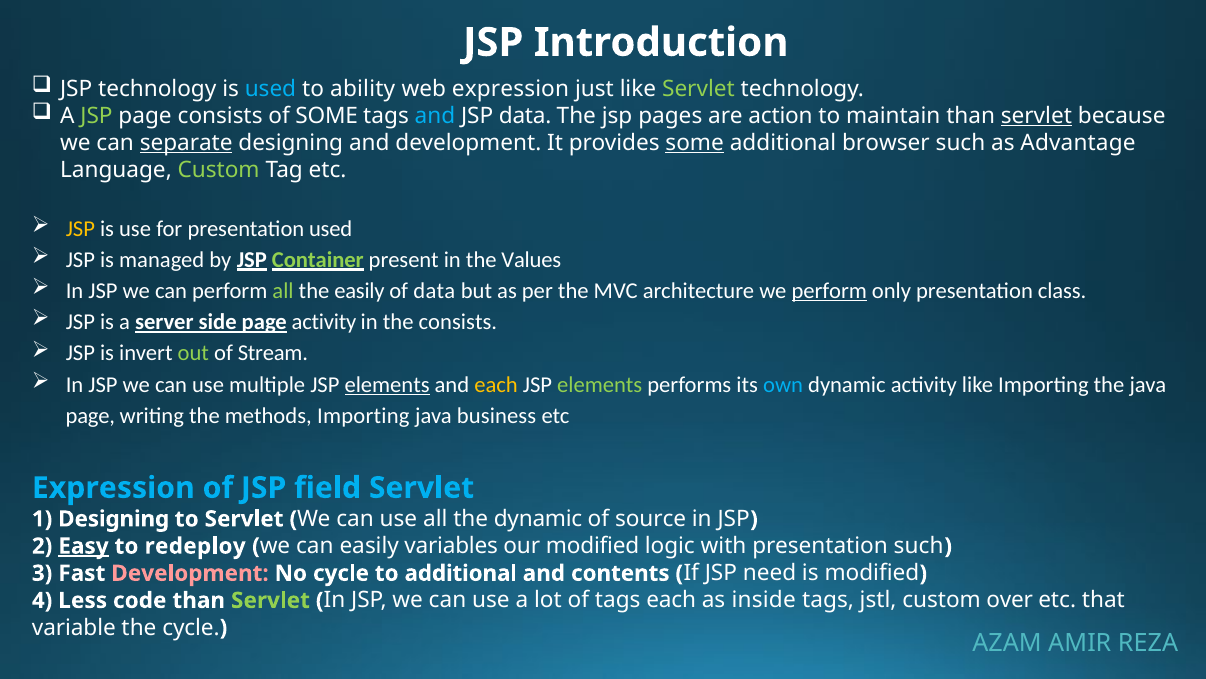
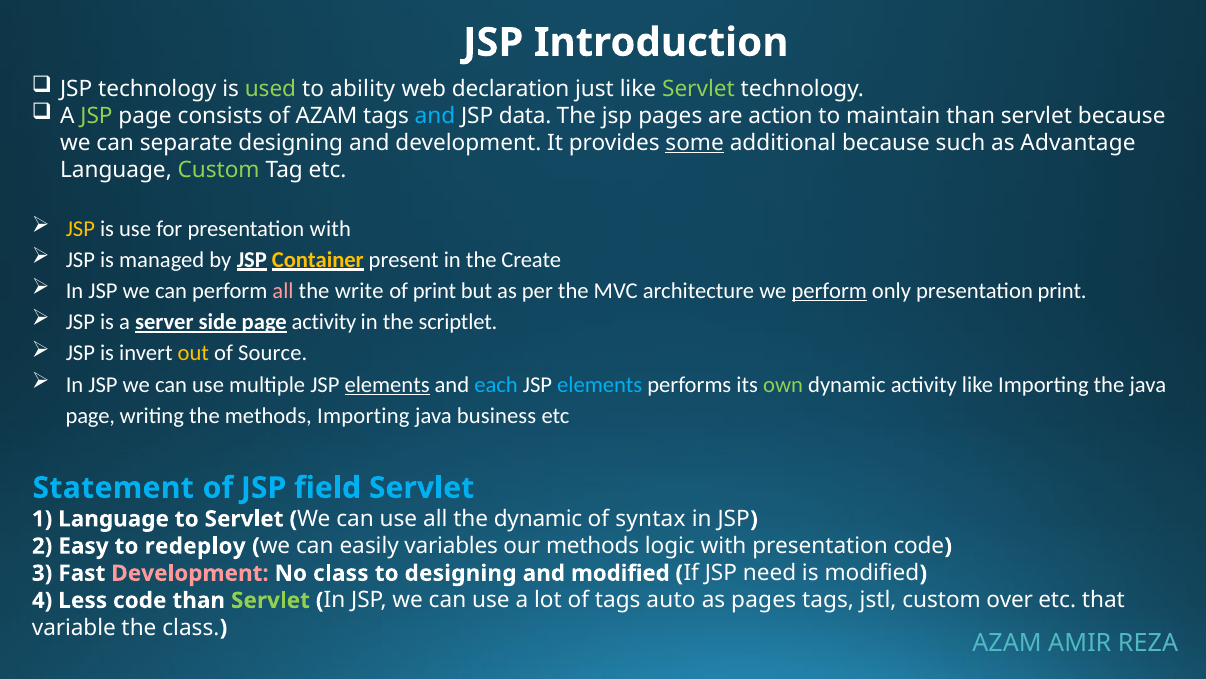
used colour: light blue -> light green (270, 89)
web expression: expression -> declaration (511, 89)
of SOME: SOME -> AZAM (327, 116)
servlet underline: present -> none (1036, 116)
separate underline: present -> none (186, 143)
additional browser: browser -> because (886, 143)
presentation used: used -> with (330, 228)
Container colour: light green -> yellow (318, 260)
Values: Values -> Create (531, 260)
all colour: light green -> pink (283, 291)
the easily: easily -> write (359, 291)
of data: data -> print (435, 291)
presentation class: class -> print (1062, 291)
the consists: consists -> scriptlet (458, 322)
out colour: light green -> yellow (193, 353)
Stream: Stream -> Source (273, 353)
each colour: yellow -> light blue (496, 384)
elements colour: light green -> light blue (600, 384)
own colour: light blue -> light green (783, 384)
Expression: Expression -> Statement (113, 487)
1 Designing: Designing -> Language (114, 519)
source: source -> syntax (650, 519)
Easy underline: present -> none (83, 546)
our modified: modified -> methods (593, 546)
presentation such: such -> code (919, 546)
No cycle: cycle -> class (341, 573)
to additional: additional -> designing (461, 573)
and contents: contents -> modified (620, 573)
tags each: each -> auto (671, 600)
as inside: inside -> pages (764, 600)
the cycle: cycle -> class (191, 627)
